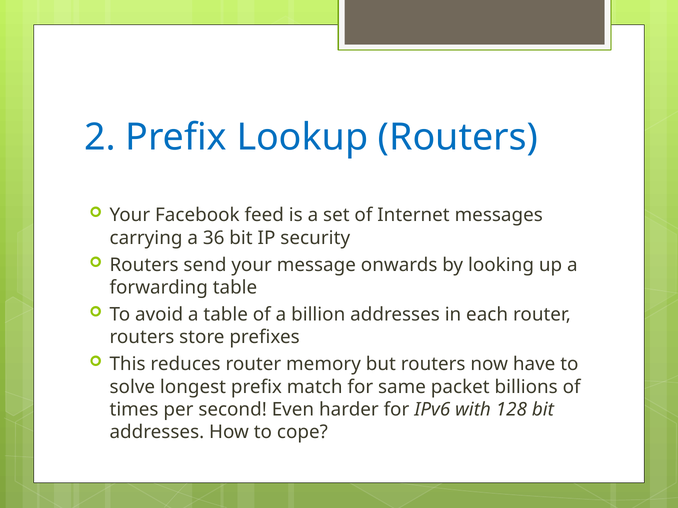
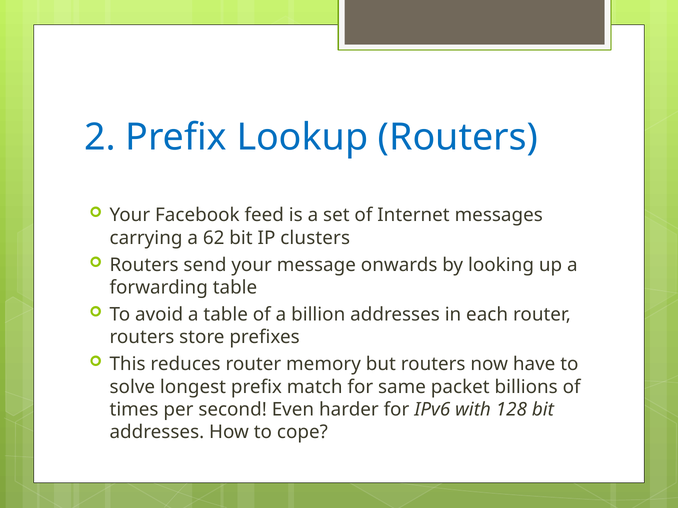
36: 36 -> 62 (214, 238)
security: security -> clusters (315, 238)
